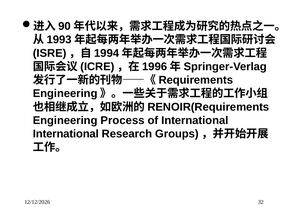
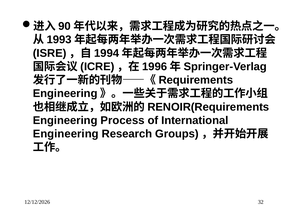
International: International -> Engineering (66, 134)
